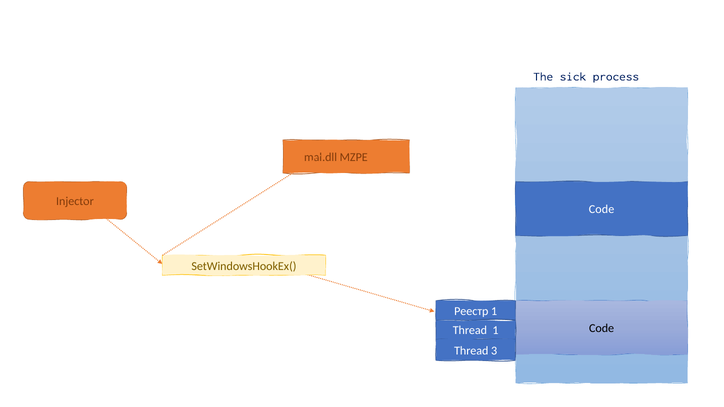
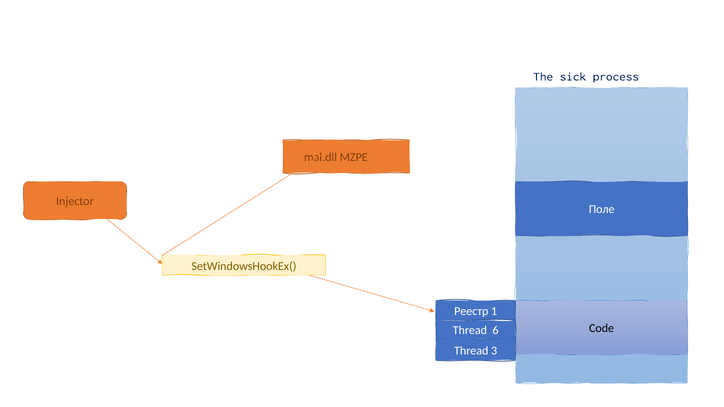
Code: Code -> Поле (602, 209)
Thread 1: 1 -> 6 (495, 331)
